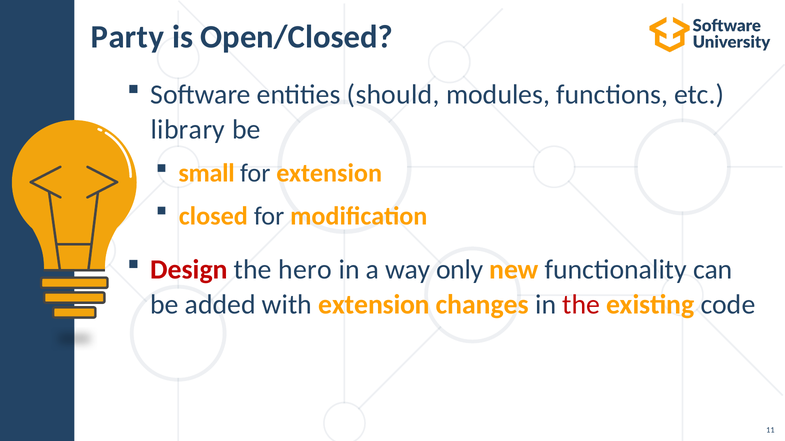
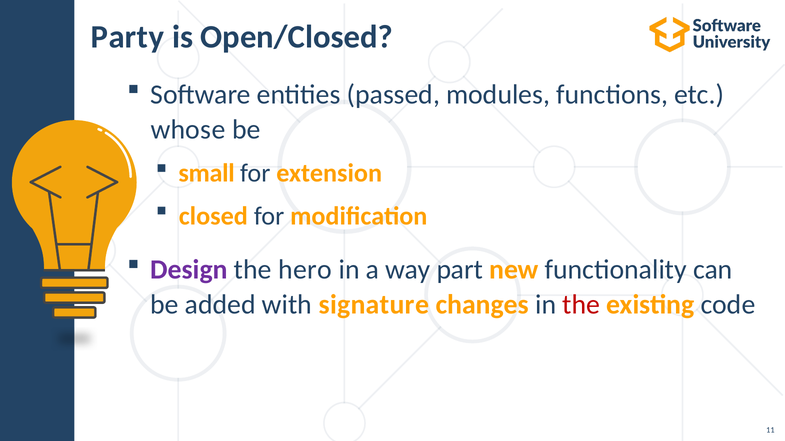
should: should -> passed (393, 95)
library: library -> whose (188, 130)
Design colour: red -> purple (189, 270)
only: only -> part (460, 270)
with extension: extension -> signature (374, 305)
